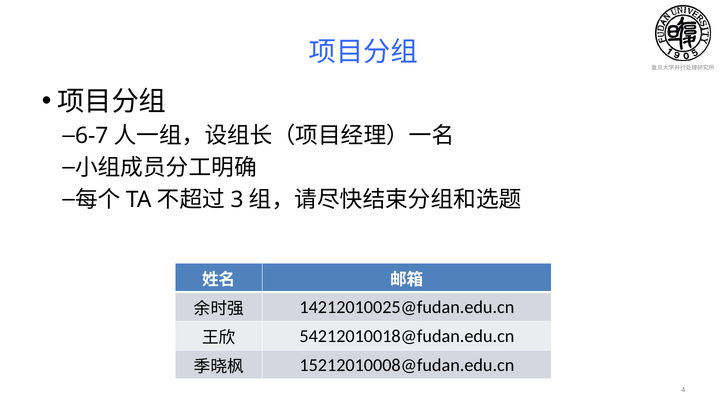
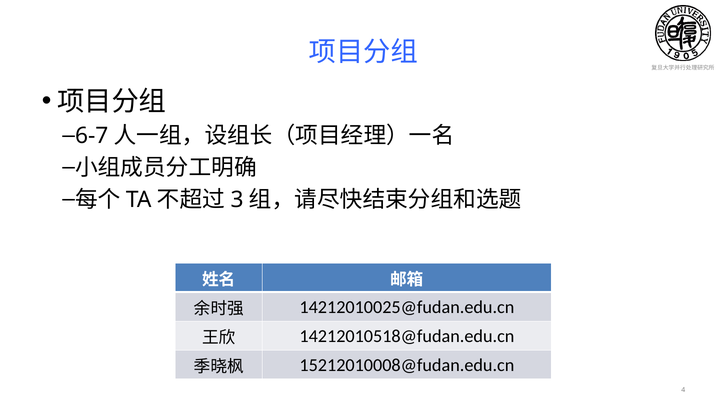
54212010018@fudan.edu.cn: 54212010018@fudan.edu.cn -> 14212010518@fudan.edu.cn (407, 336)
